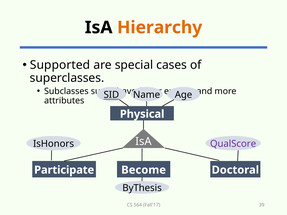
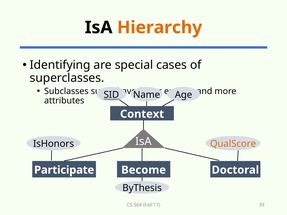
Supported: Supported -> Identifying (60, 65)
Physical: Physical -> Context (142, 114)
QualScore colour: purple -> orange (233, 144)
